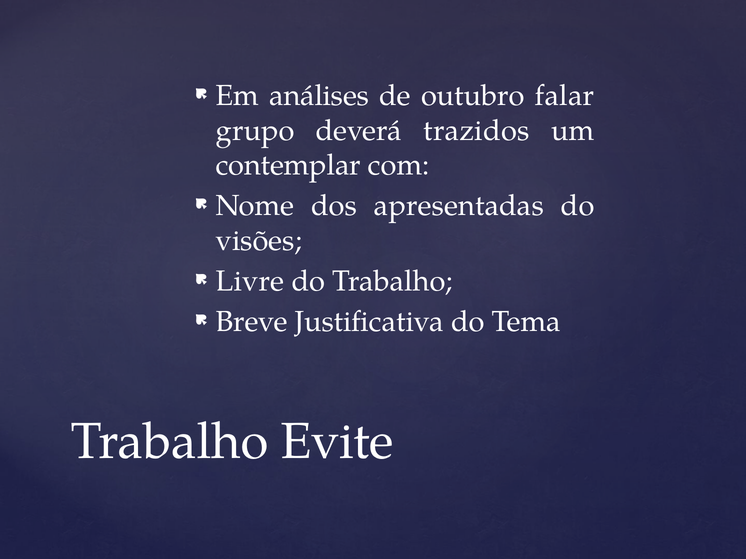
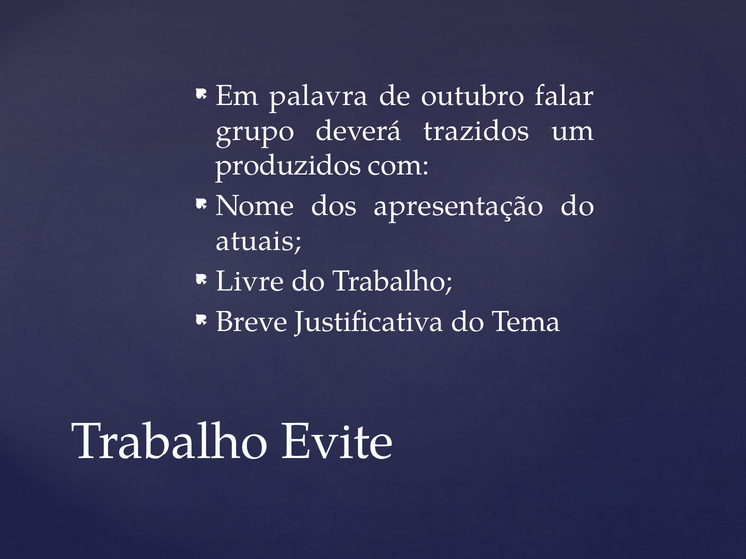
análises: análises -> palavra (319, 96)
contemplar: contemplar -> produzidos (288, 165)
apresentadas: apresentadas -> apresentação (459, 206)
visões: visões -> atuais (259, 241)
